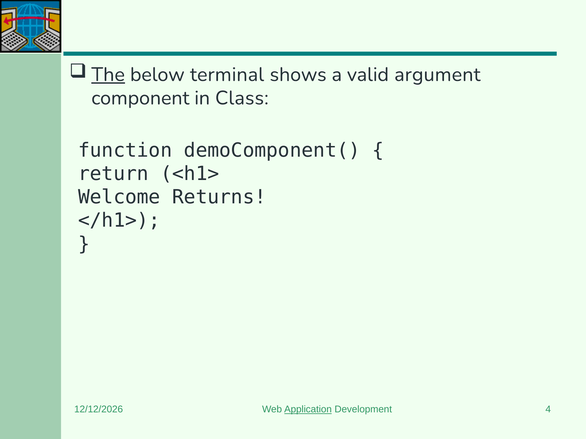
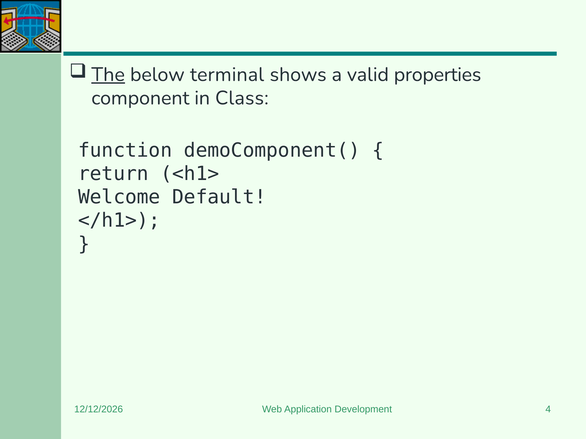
argument: argument -> properties (438, 75)
Returns: Returns -> Default (219, 197)
Application underline: present -> none (308, 410)
